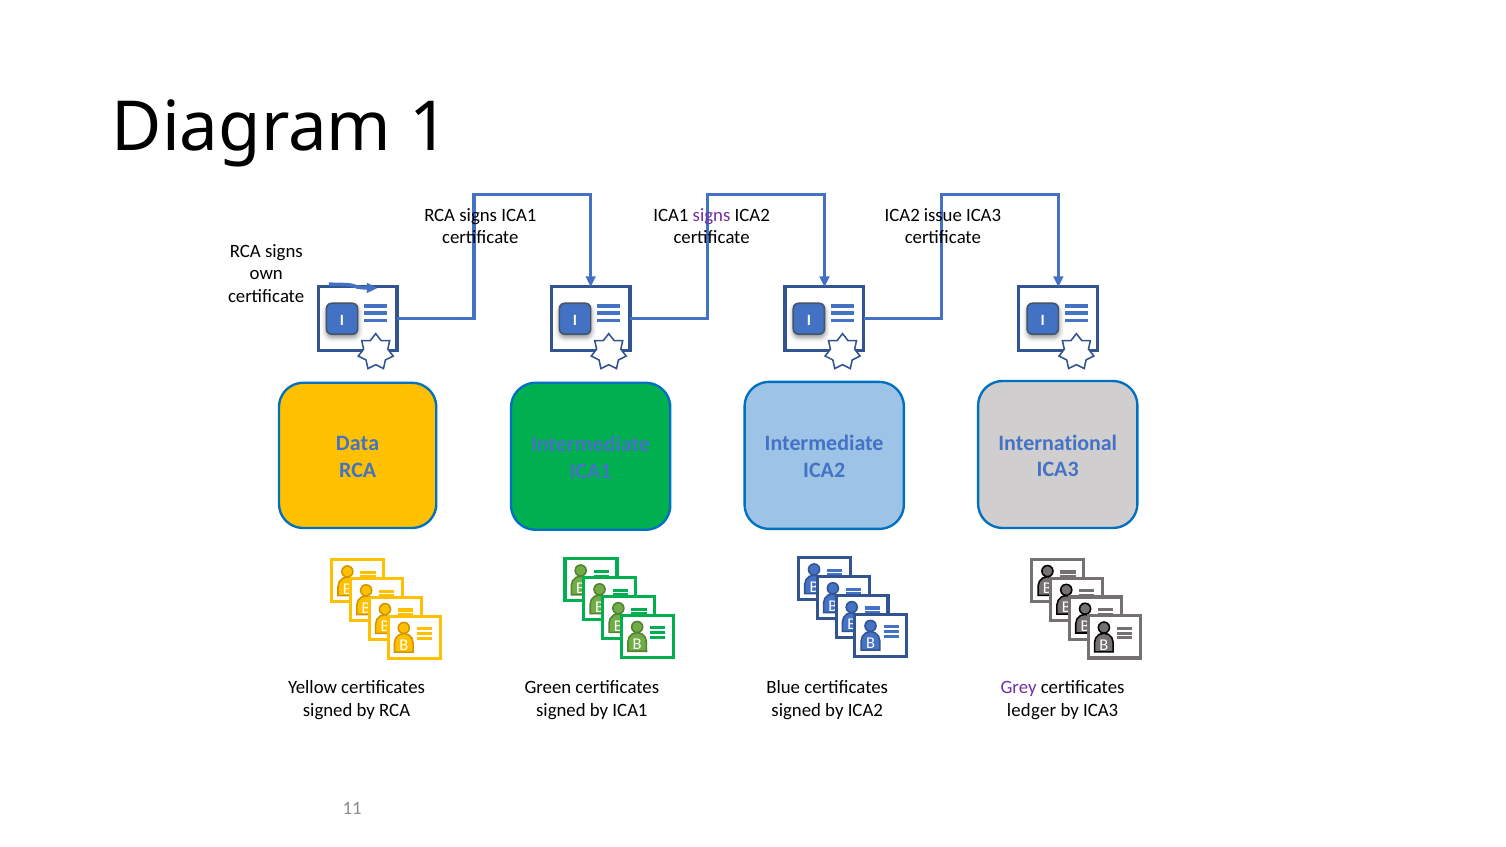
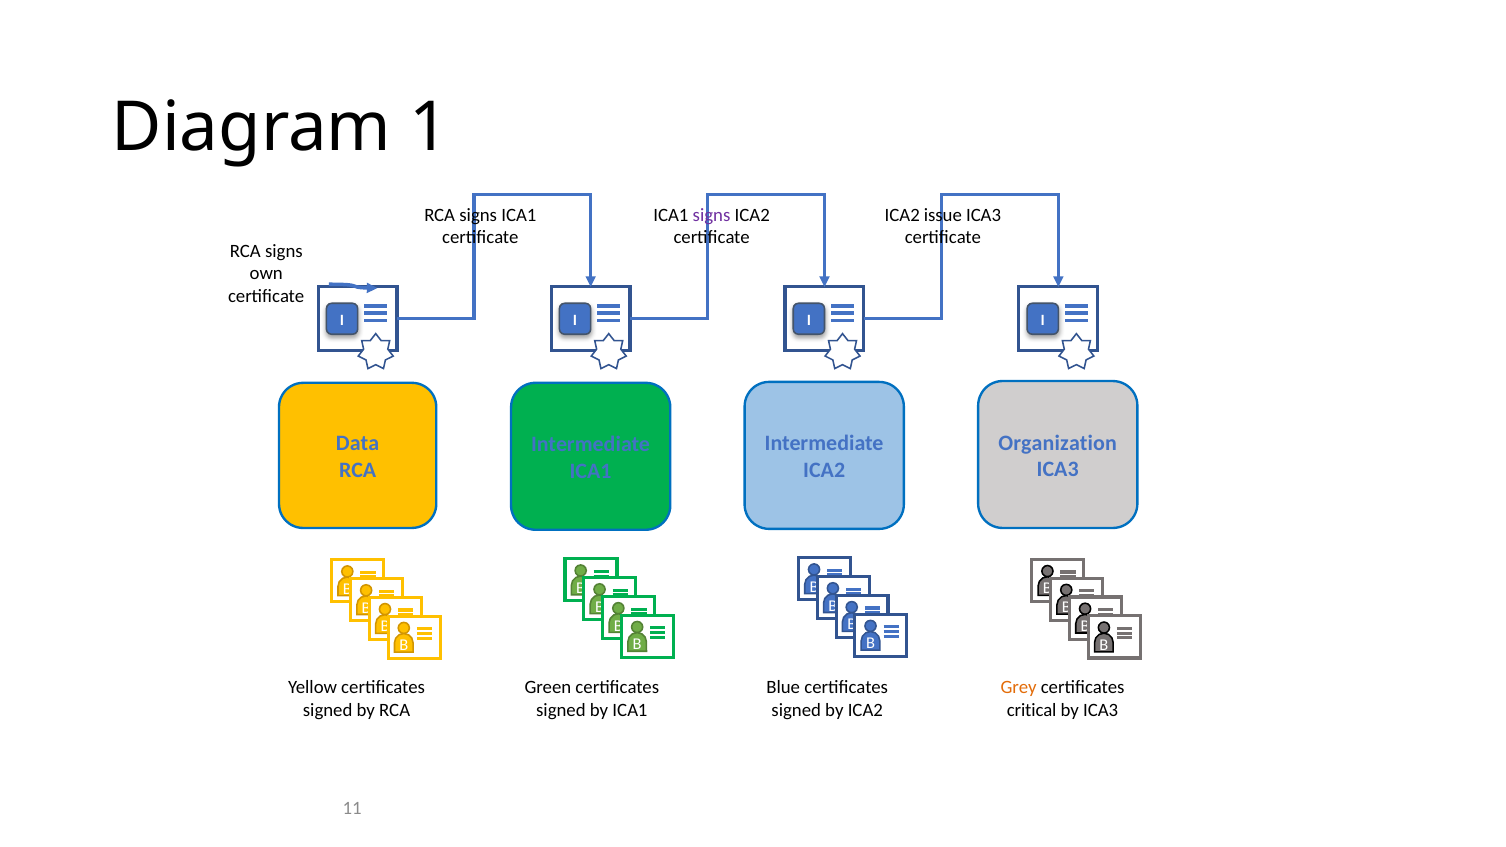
International: International -> Organization (1058, 443)
Grey colour: purple -> orange (1019, 688)
ledger: ledger -> critical (1032, 710)
